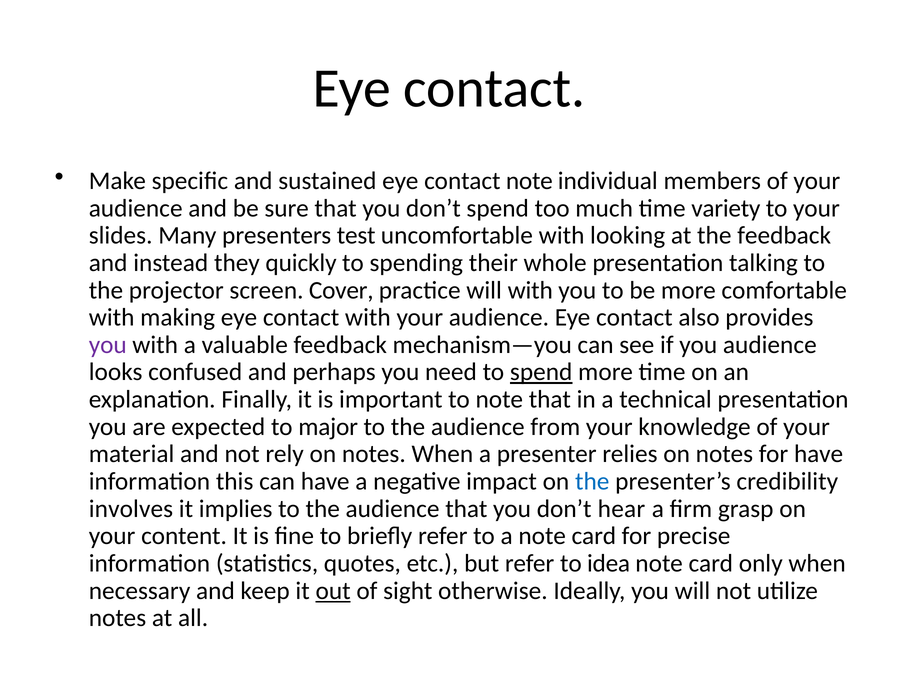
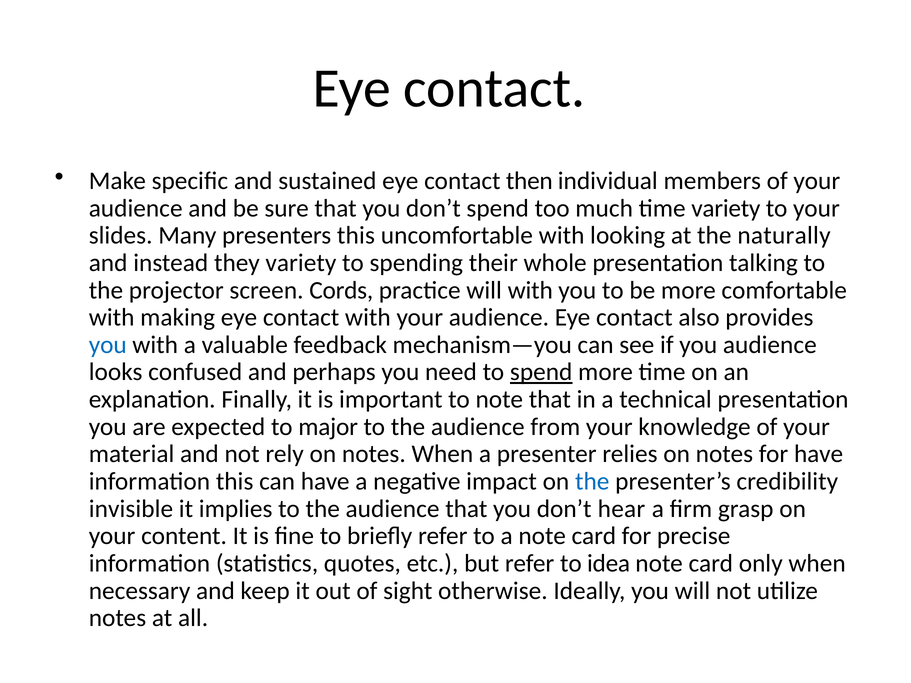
contact note: note -> then (529, 181)
presenters test: test -> this (356, 236)
the feedback: feedback -> naturally (784, 236)
they quickly: quickly -> variety (301, 263)
Cover: Cover -> Cords (341, 290)
you colour: purple -> blue (108, 345)
involves: involves -> invisible (131, 509)
out underline: present -> none (333, 591)
